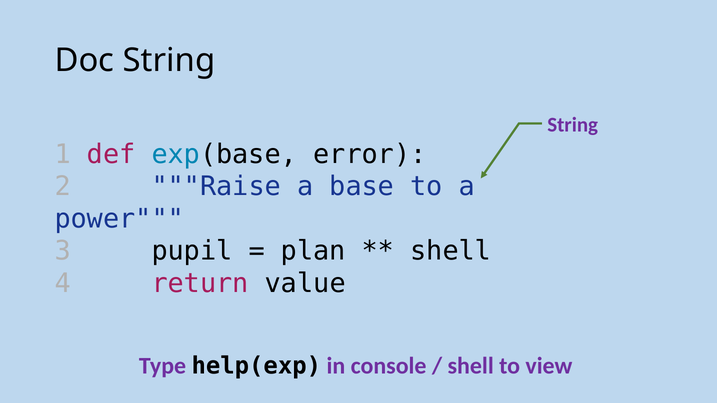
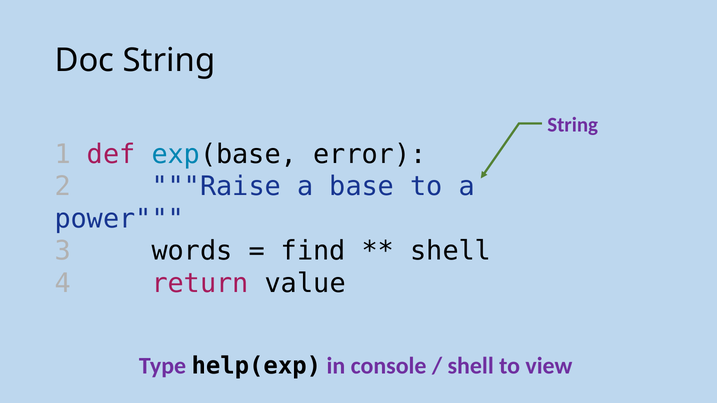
pupil: pupil -> words (192, 251)
plan: plan -> find (313, 251)
